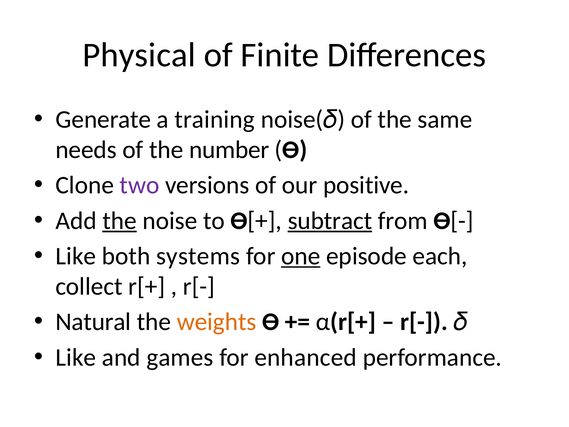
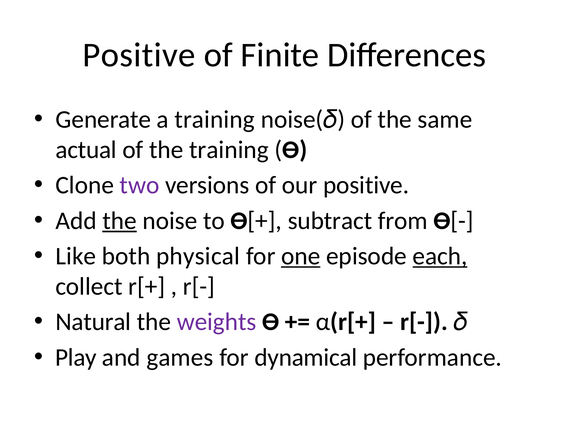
Physical: Physical -> Positive (139, 55)
needs: needs -> actual (86, 150)
the number: number -> training (229, 150)
subtract underline: present -> none (330, 221)
systems: systems -> physical (198, 256)
each underline: none -> present (440, 256)
weights colour: orange -> purple (217, 322)
Like: Like -> Play (76, 357)
enhanced: enhanced -> dynamical (306, 357)
